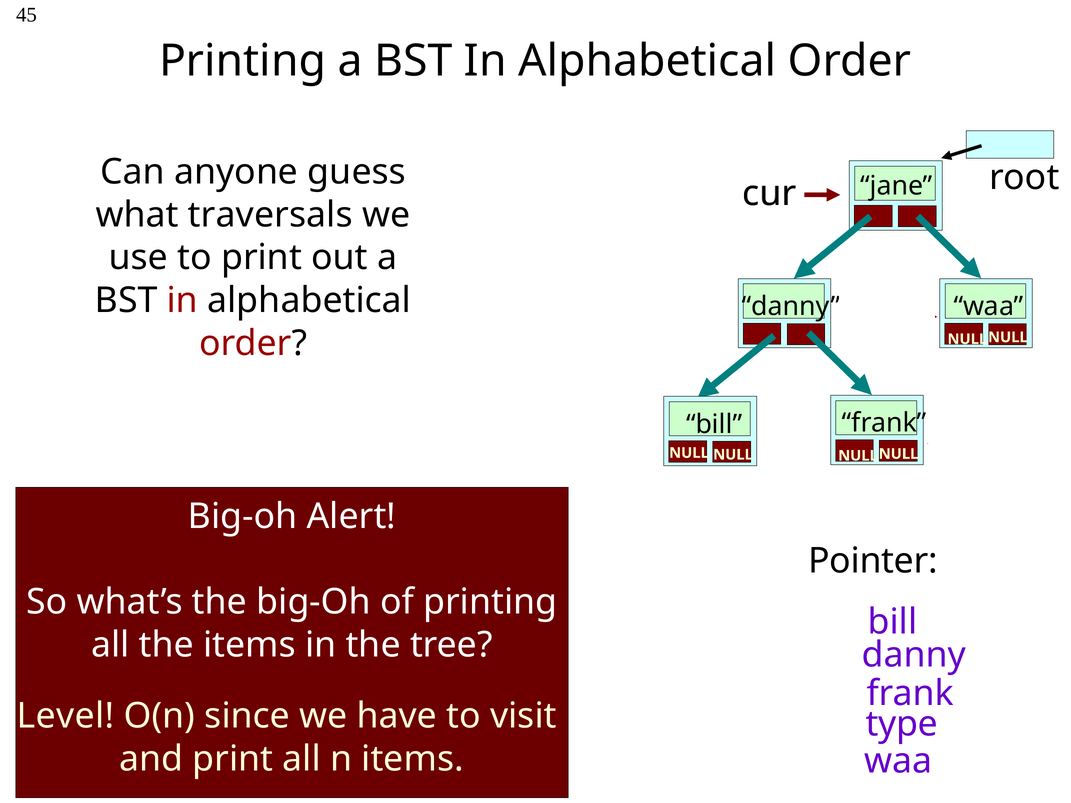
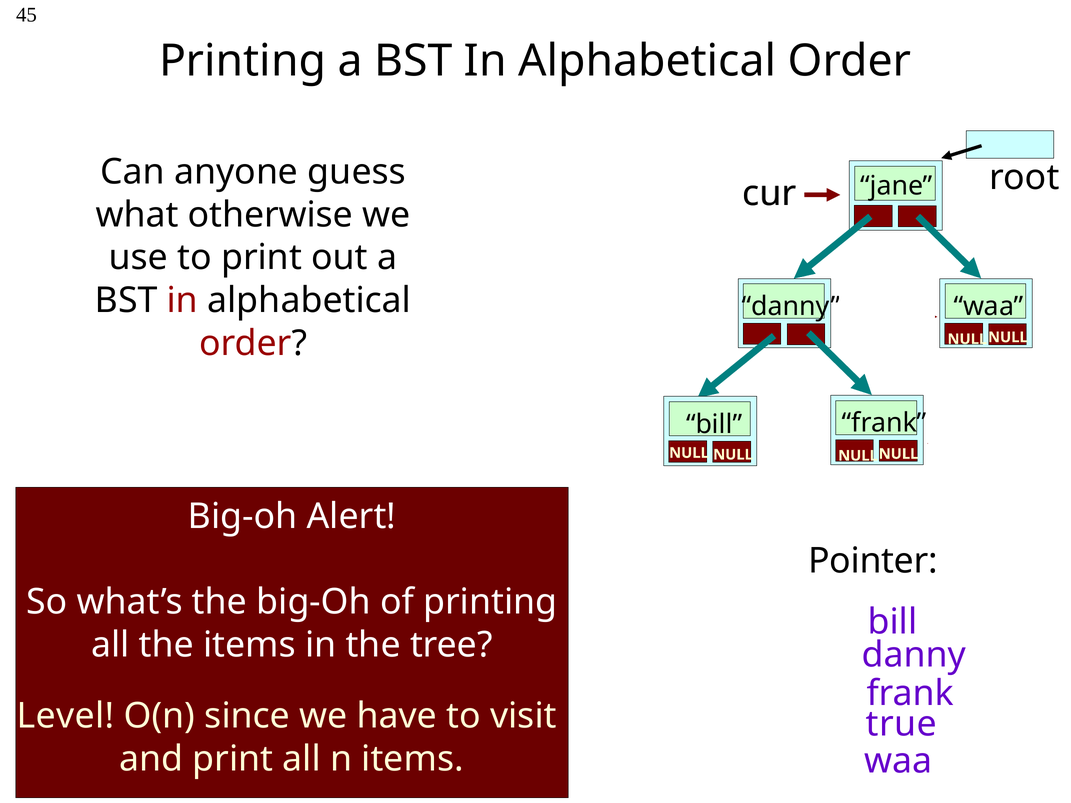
traversals: traversals -> otherwise (270, 215)
type: type -> true (901, 724)
